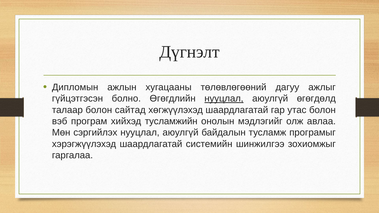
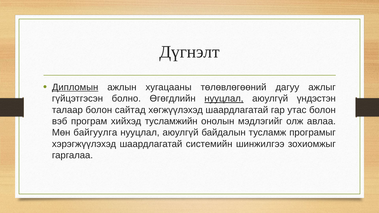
Дипломын underline: none -> present (75, 87)
өгөгдөлд: өгөгдөлд -> үндэстэн (316, 99)
сэргийлэх: сэргийлэх -> байгуулга (95, 133)
